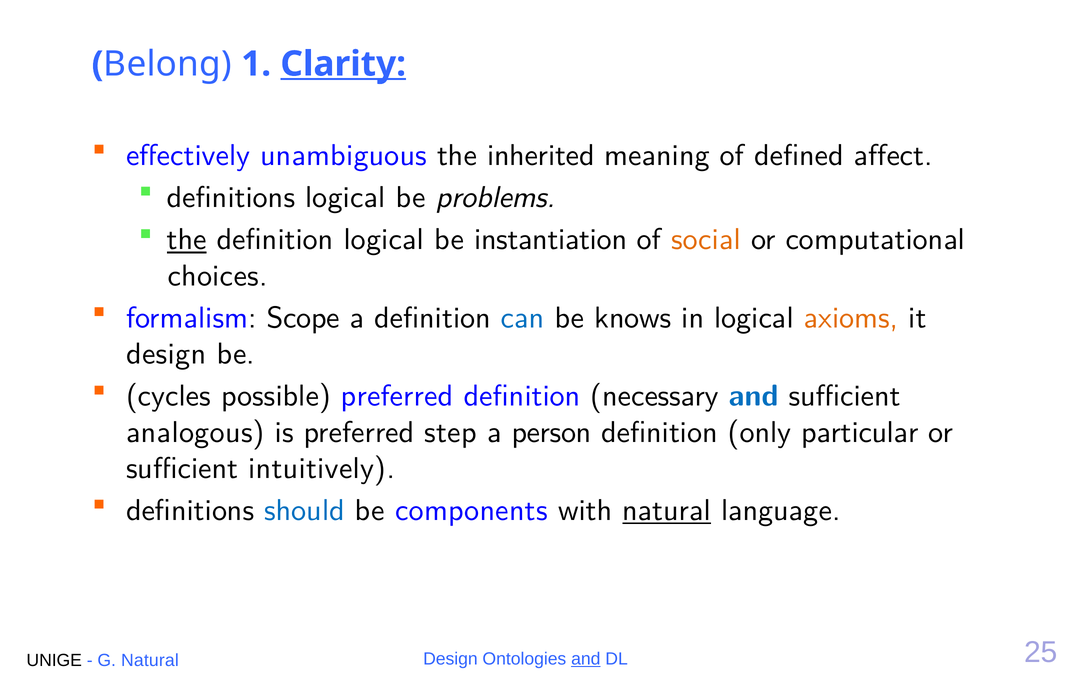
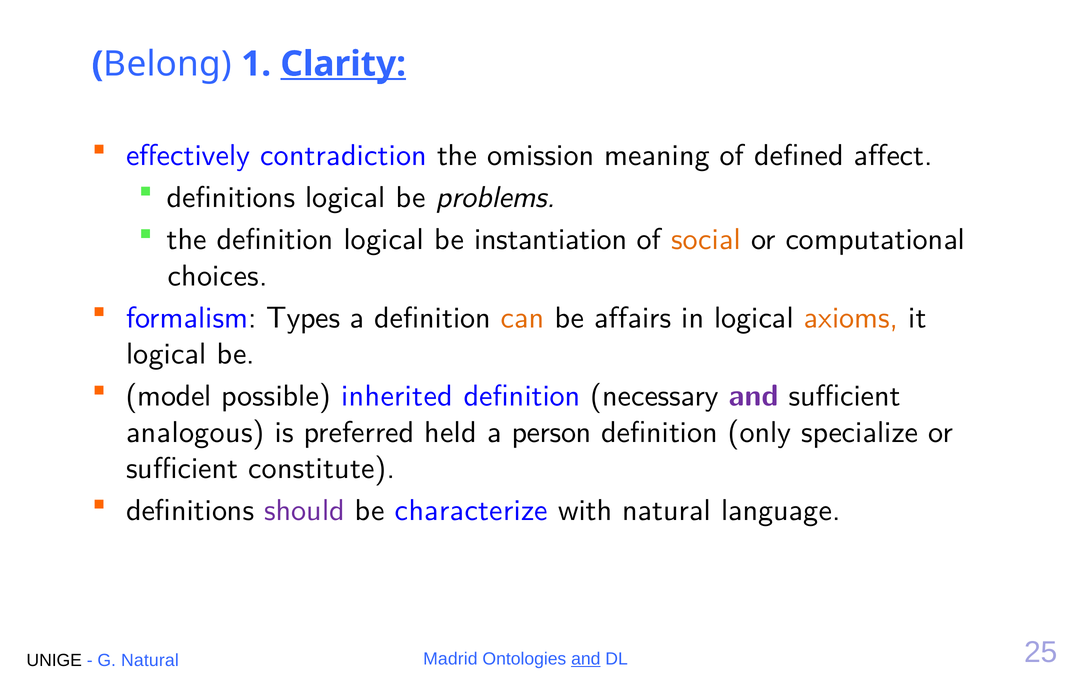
unambiguous: unambiguous -> contradiction (344, 155)
inherited: inherited -> omission (541, 155)
the underline: present -> none (187, 240)
Scope: Scope -> Types (303, 318)
can colour: blue -> orange (523, 318)
knows: knows -> affairs (633, 318)
design: design -> logical (166, 354)
cycles: cycles -> model (169, 396)
possible preferred: preferred -> inherited (397, 396)
and colour: blue -> purple (754, 396)
step: step -> held (451, 432)
particular: particular -> specialize (860, 432)
intuitively: intuitively -> constitute (322, 469)
should colour: blue -> purple (304, 511)
components: components -> characterize (471, 511)
natural underline: present -> none (667, 511)
Design: Design -> Madrid (450, 660)
